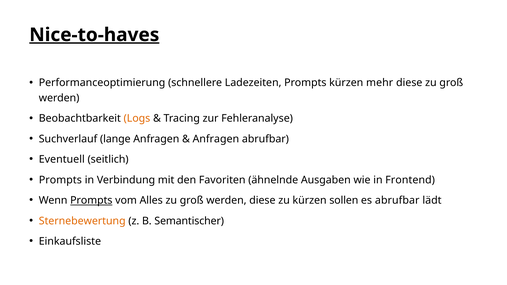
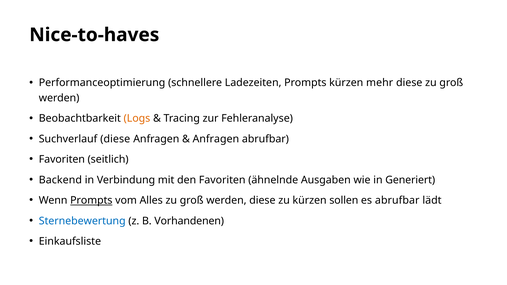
Nice-to-haves underline: present -> none (94, 35)
Suchverlauf lange: lange -> diese (115, 139)
Eventuell: Eventuell -> Favoriten (62, 160)
Prompts: Prompts -> Backend (60, 180)
Frontend: Frontend -> Generiert (410, 180)
Sternebewertung colour: orange -> blue (82, 221)
Semantischer: Semantischer -> Vorhandenen (189, 221)
